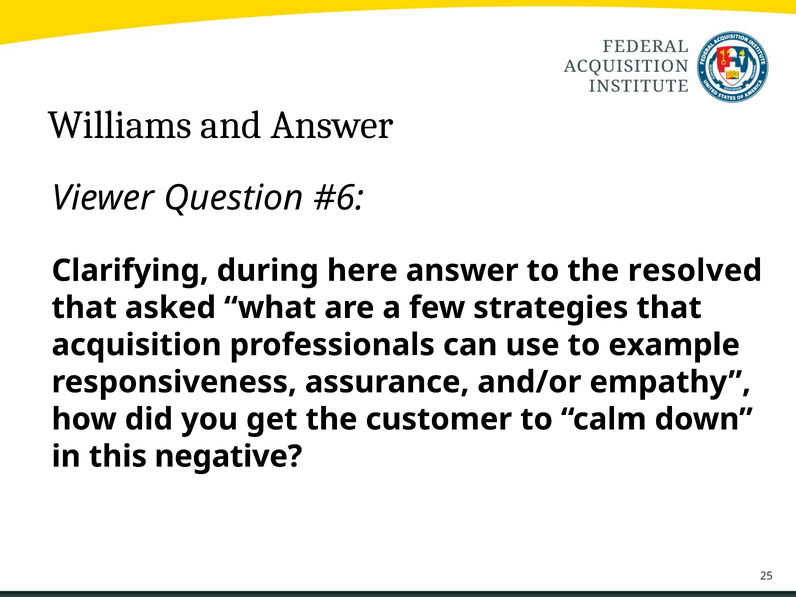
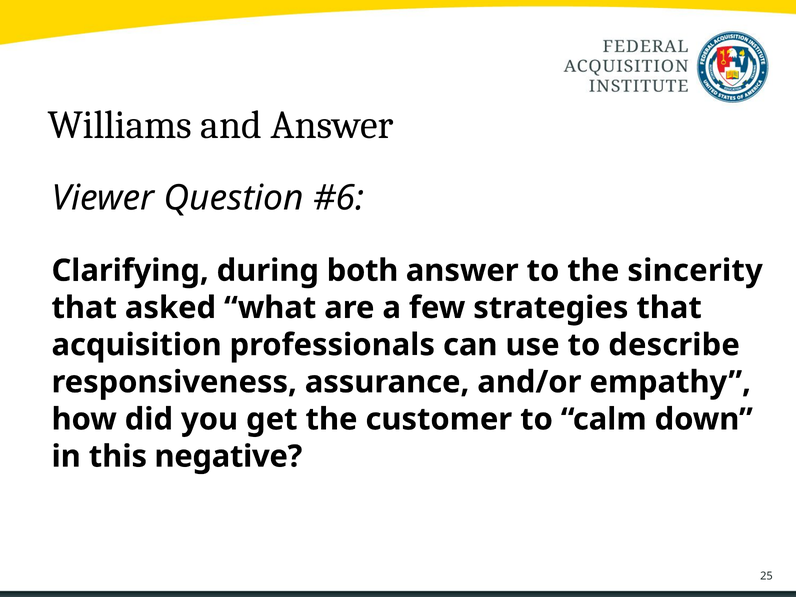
here: here -> both (363, 271)
resolved: resolved -> sincerity (695, 271)
example: example -> describe (674, 345)
